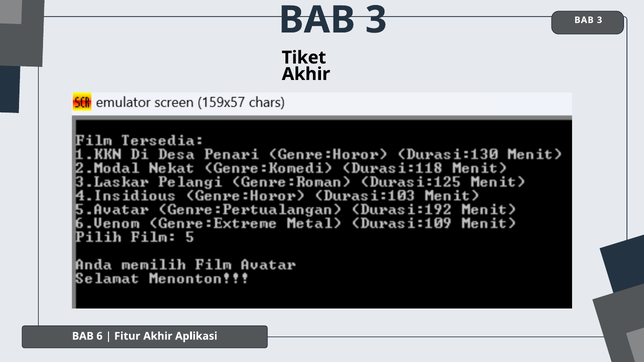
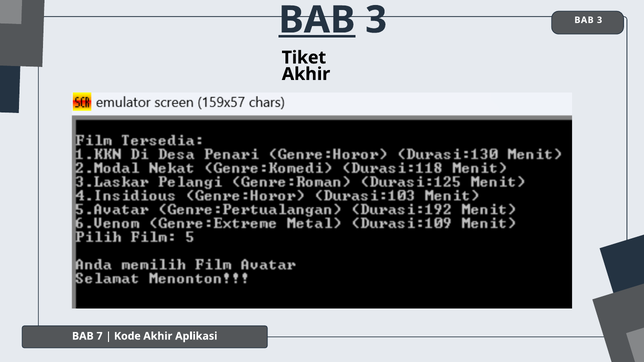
BAB underline: none -> present (317, 20)
6: 6 -> 7 (100, 336)
Fitur: Fitur -> Kode (127, 336)
